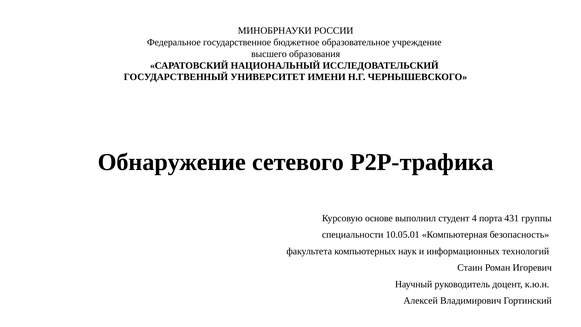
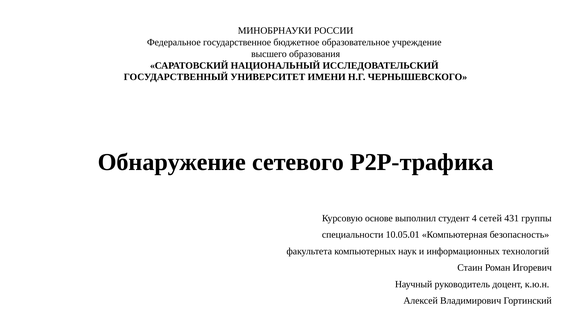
порта: порта -> сетей (491, 218)
